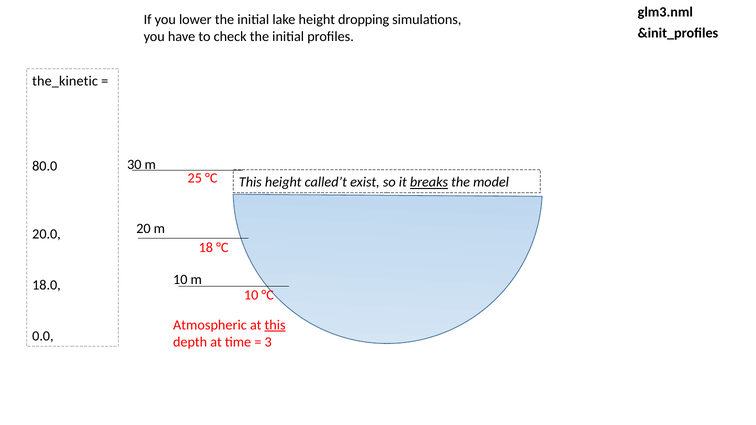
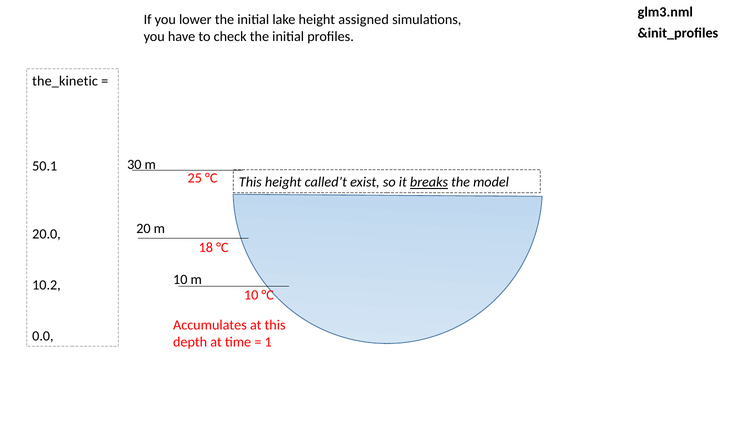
dropping: dropping -> assigned (364, 19)
80.0: 80.0 -> 50.1 (45, 166)
18.0: 18.0 -> 10.2 (46, 285)
Atmospheric: Atmospheric -> Accumulates (210, 325)
this underline: present -> none (275, 325)
3: 3 -> 1 (268, 342)
